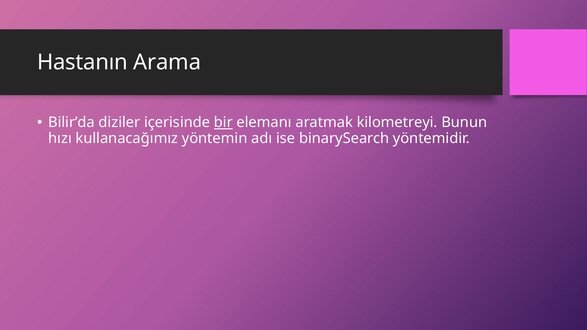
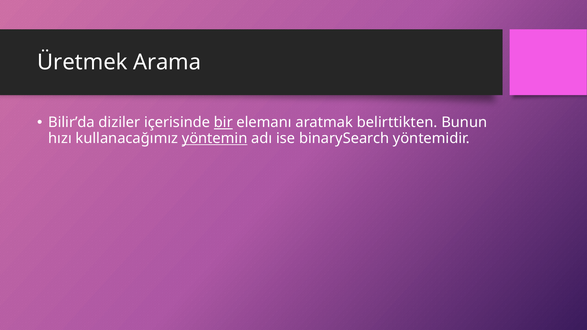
Hastanın: Hastanın -> Üretmek (82, 62)
kilometreyi: kilometreyi -> belirttikten (397, 123)
yöntemin underline: none -> present (215, 138)
